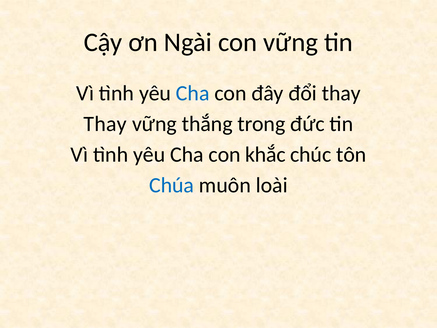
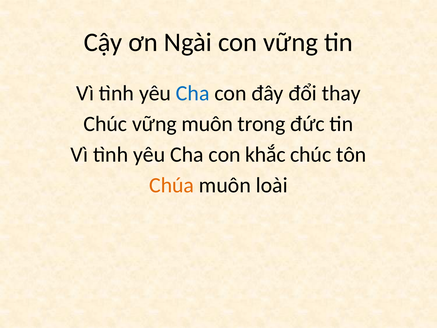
Thay: Thay -> Chúc (105, 124)
vững thắng: thắng -> muôn (207, 124)
Chúa colour: blue -> orange (172, 185)
